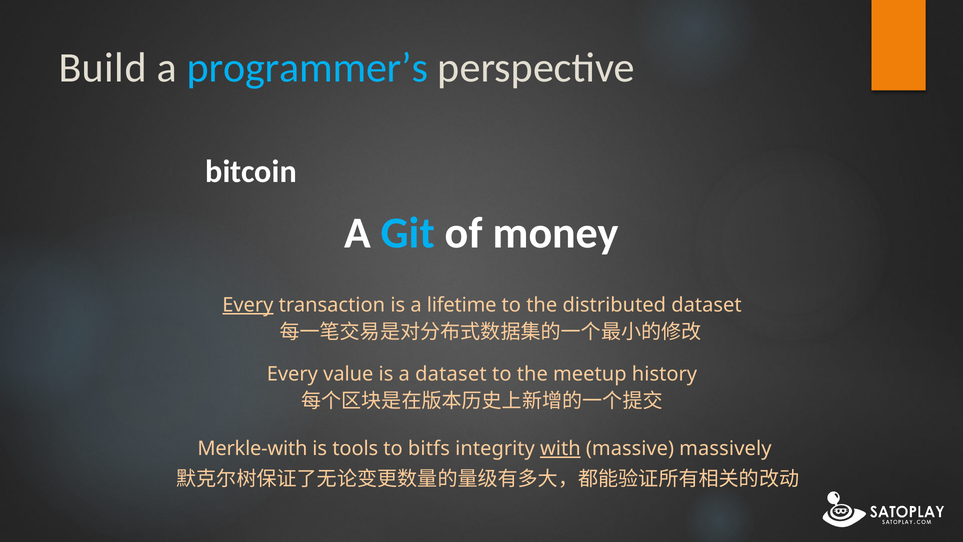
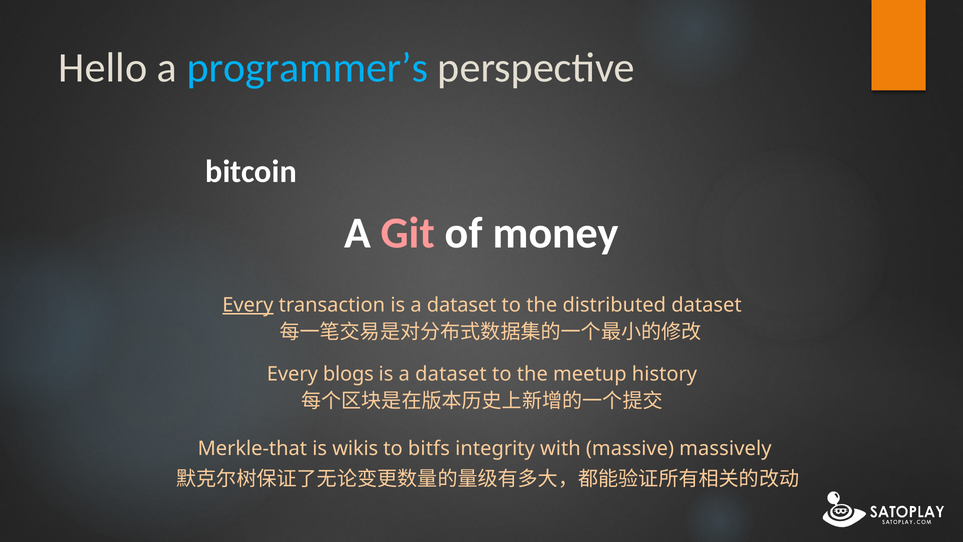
Build: Build -> Hello (103, 68)
Git colour: light blue -> pink (408, 233)
transaction is a lifetime: lifetime -> dataset (462, 305)
value: value -> blogs (348, 374)
Merkle-with: Merkle-with -> Merkle-that (252, 448)
tools: tools -> wikis (355, 448)
with underline: present -> none (560, 448)
